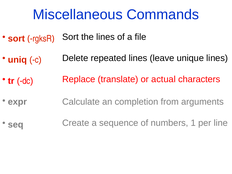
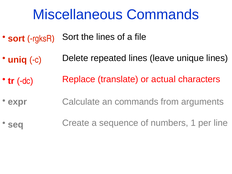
an completion: completion -> commands (137, 102)
